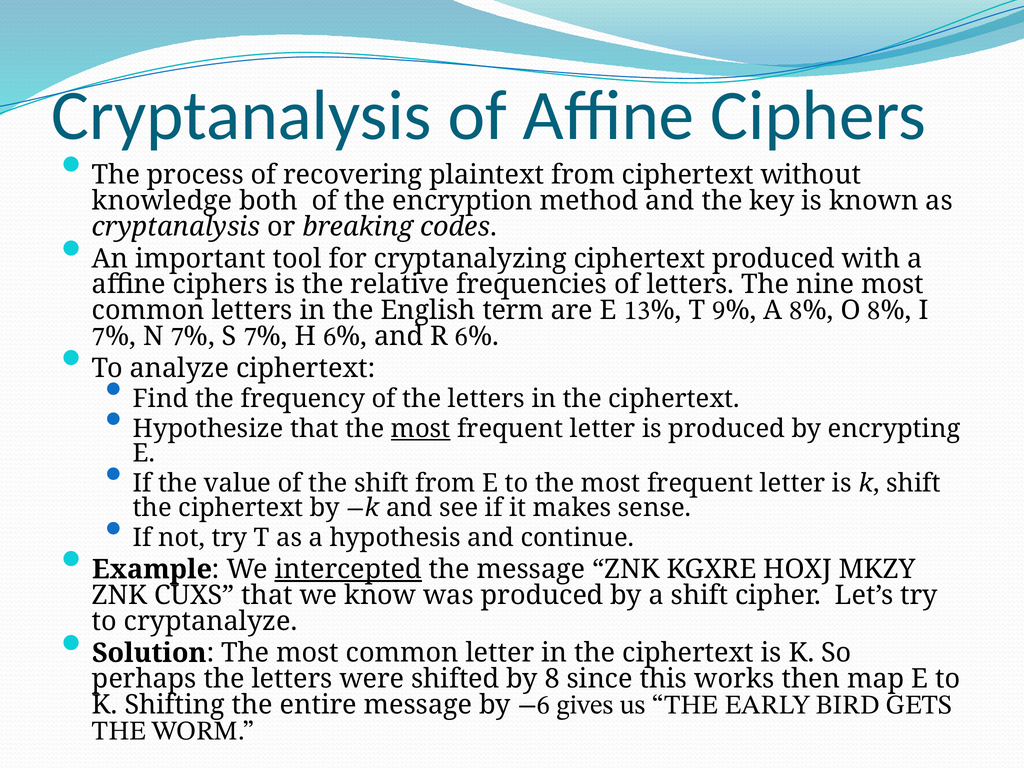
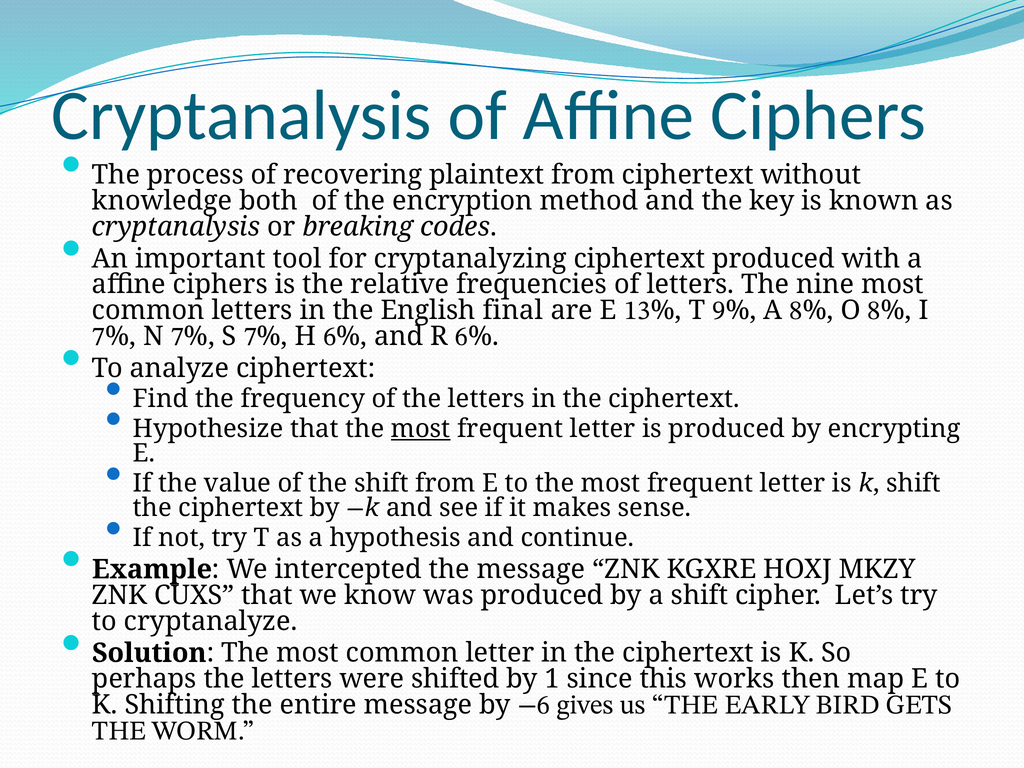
term: term -> final (513, 311)
intercepted underline: present -> none (348, 569)
by 8: 8 -> 1 (552, 679)
